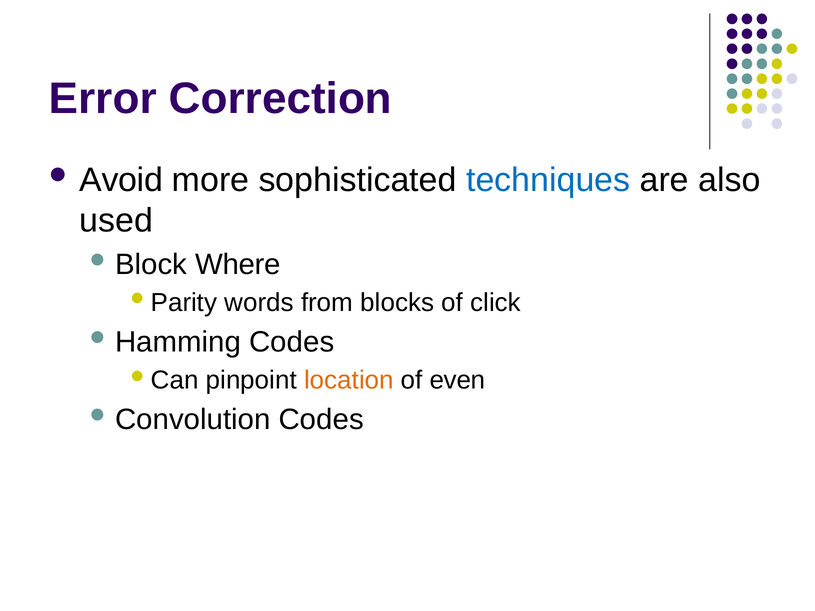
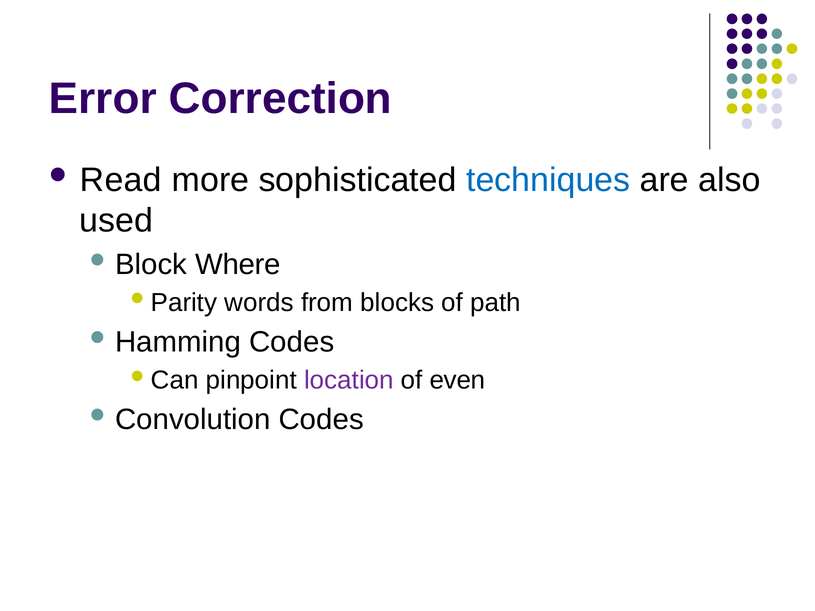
Avoid: Avoid -> Read (121, 180)
click: click -> path (496, 303)
location colour: orange -> purple (349, 380)
